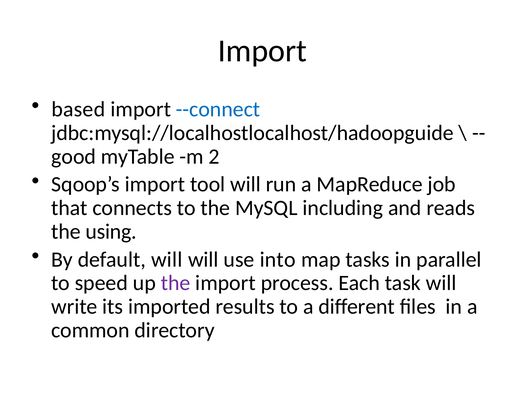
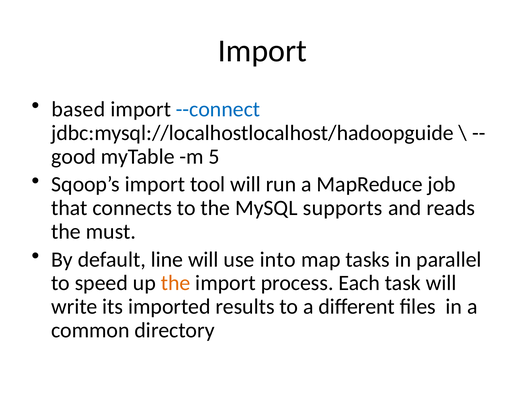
2: 2 -> 5 (214, 156)
including: including -> supports (343, 208)
using: using -> must (111, 231)
default will: will -> line (167, 259)
the colour: purple -> orange (176, 283)
